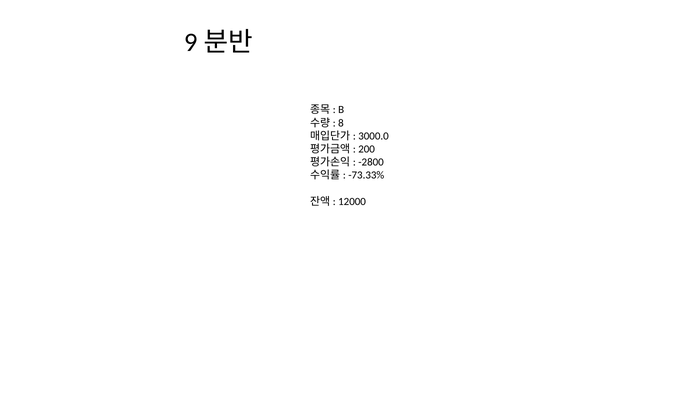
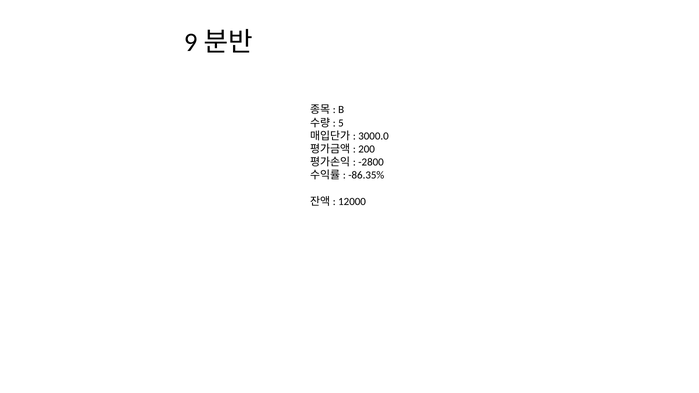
8: 8 -> 5 (341, 123)
-73.33%: -73.33% -> -86.35% (366, 175)
